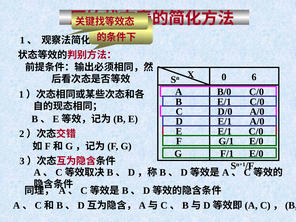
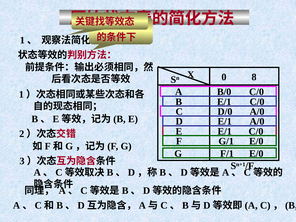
6: 6 -> 8 (254, 77)
